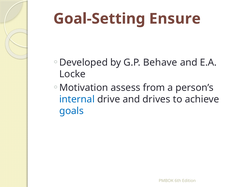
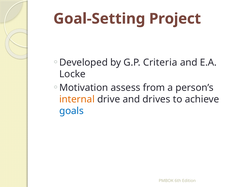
Ensure: Ensure -> Project (175, 19)
Behave: Behave -> Criteria (160, 63)
internal colour: blue -> orange (77, 100)
